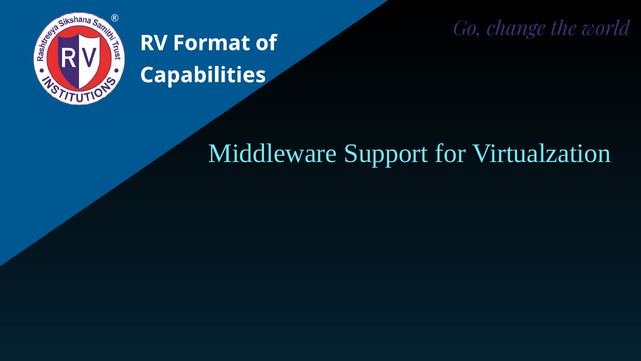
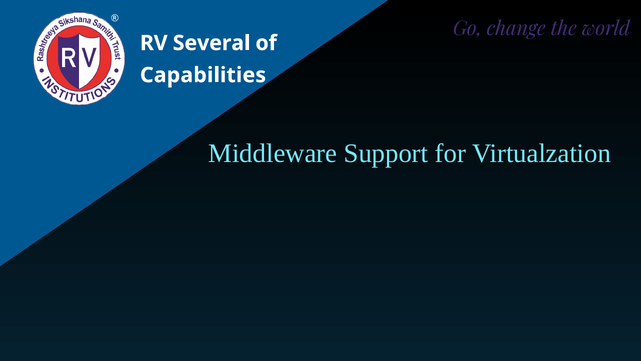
Format: Format -> Several (212, 43)
